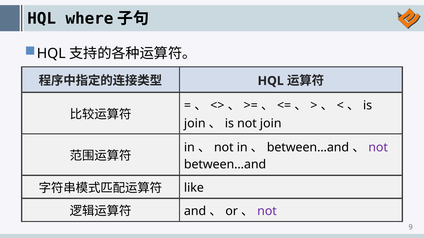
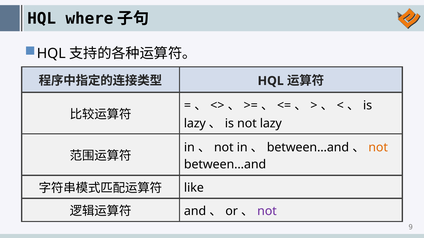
join: join -> lazy (195, 124)
not join: join -> lazy (271, 124)
not colour: purple -> orange (378, 148)
